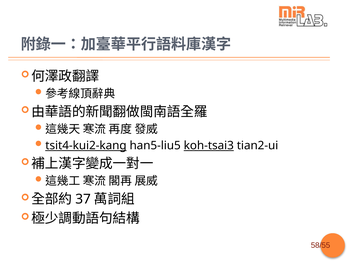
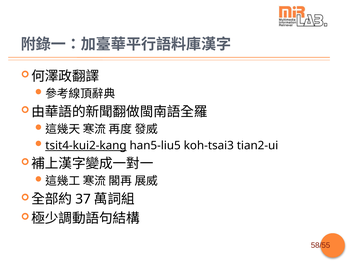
koh-tsai3 underline: present -> none (209, 145)
